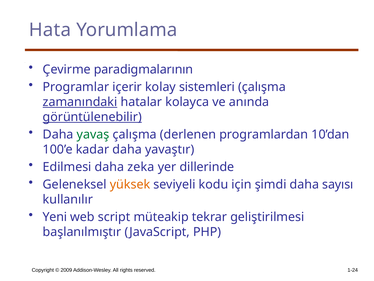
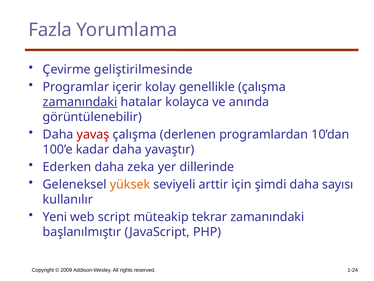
Hata: Hata -> Fazla (50, 30)
paradigmalarının: paradigmalarının -> geliştirilmesinde (143, 69)
sistemleri: sistemleri -> genellikle (207, 87)
görüntülenebilir underline: present -> none (92, 117)
yavaş colour: green -> red (93, 134)
Edilmesi: Edilmesi -> Ederken (67, 167)
kodu: kodu -> arttir (213, 184)
tekrar geliştirilmesi: geliştirilmesi -> zamanındaki (267, 217)
